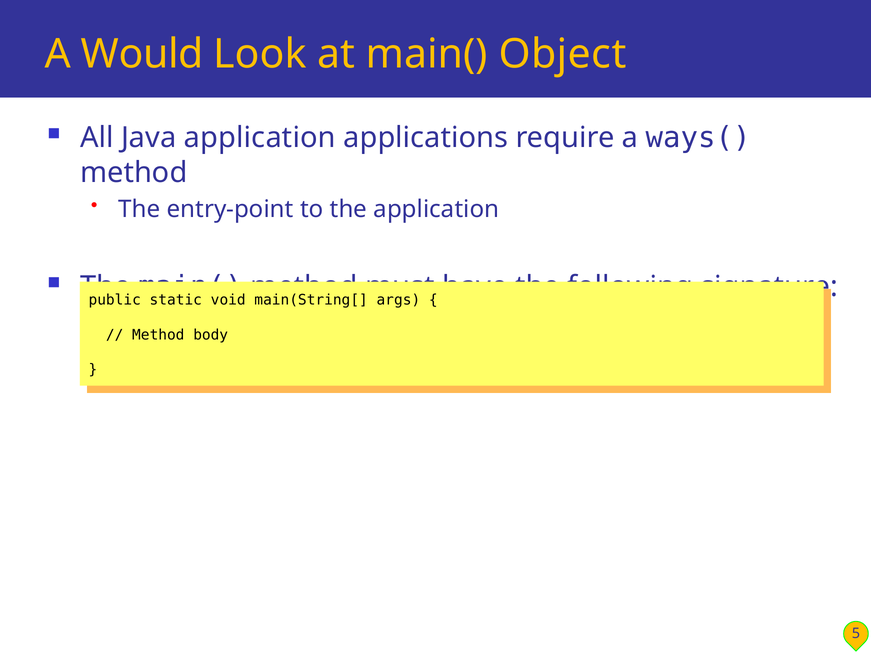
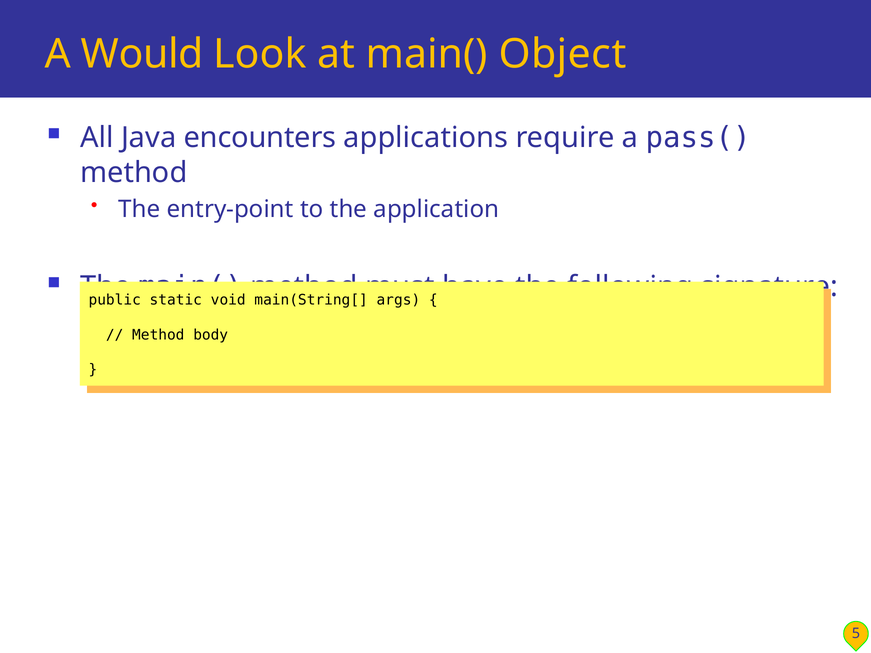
Java application: application -> encounters (260, 138)
ways(: ways( -> pass( (698, 138)
